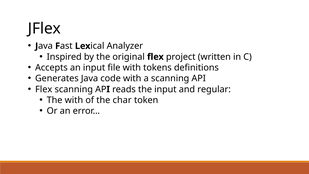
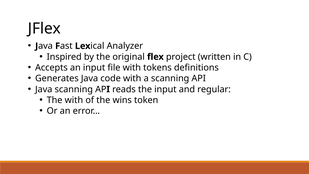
Flex: Flex -> Java (44, 89)
char: char -> wins (122, 100)
